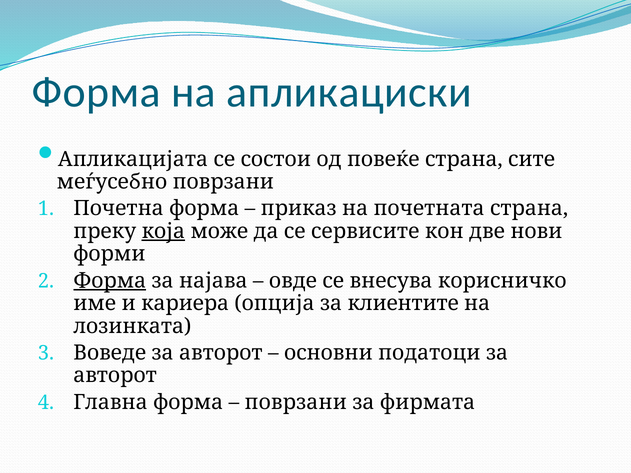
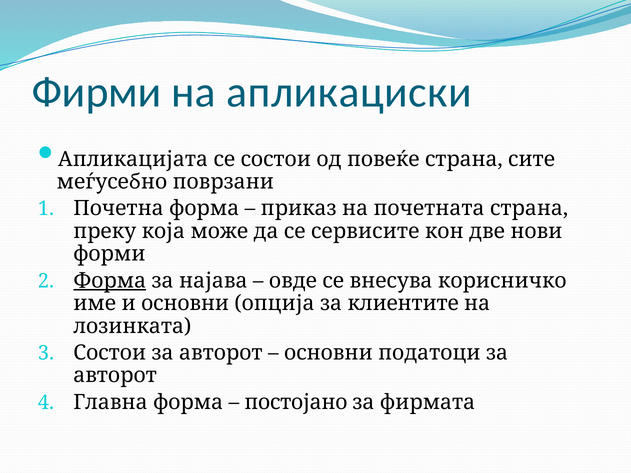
Форма: Форма -> Фирми (97, 92)
која underline: present -> none (163, 231)
и кариера: кариера -> основни (185, 304)
Воведе: Воведе -> Состои (110, 353)
поврзани: поврзани -> постојано (296, 403)
